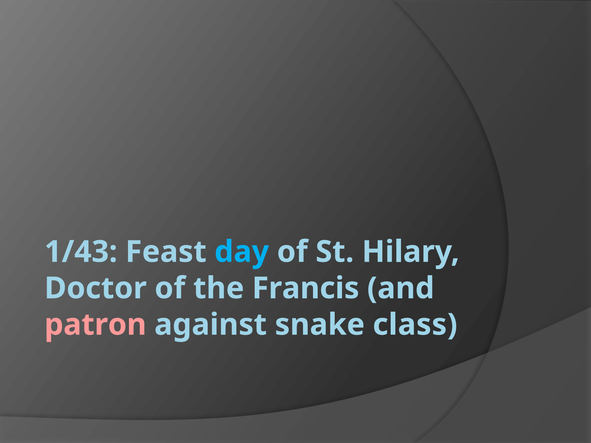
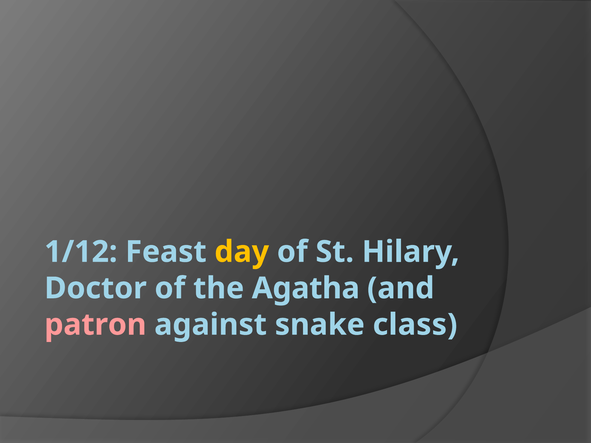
1/43: 1/43 -> 1/12 (81, 252)
day colour: light blue -> yellow (242, 252)
Francis: Francis -> Agatha (306, 288)
